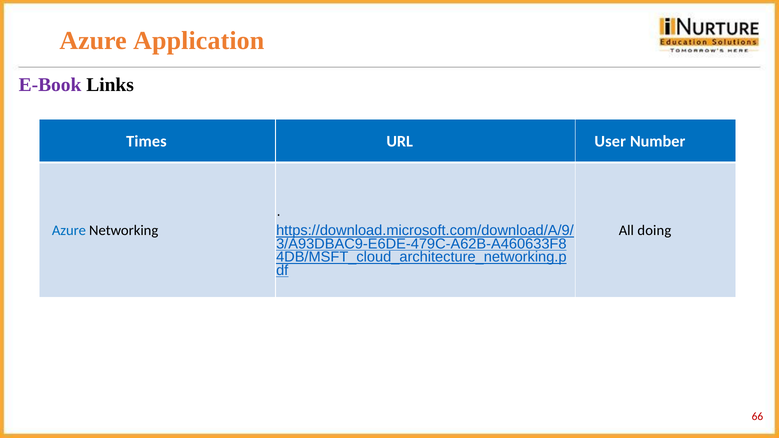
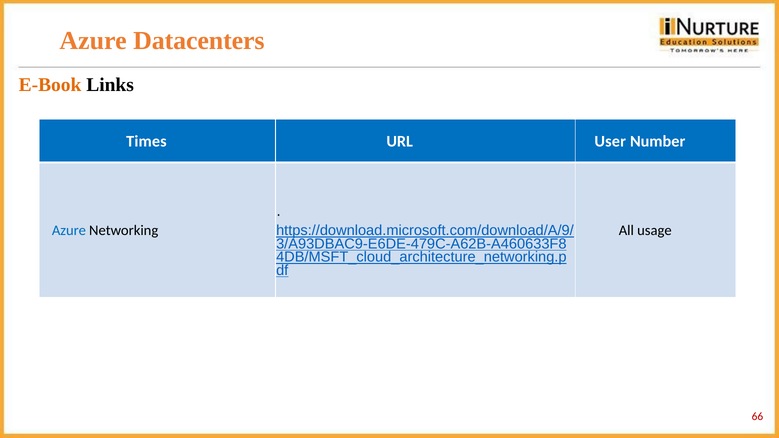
Application: Application -> Datacenters (199, 41)
E-Book colour: purple -> orange (50, 85)
doing: doing -> usage (654, 231)
